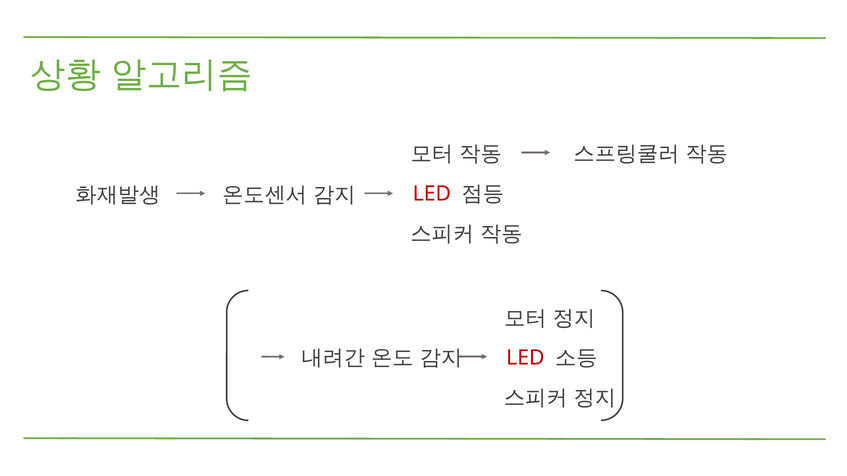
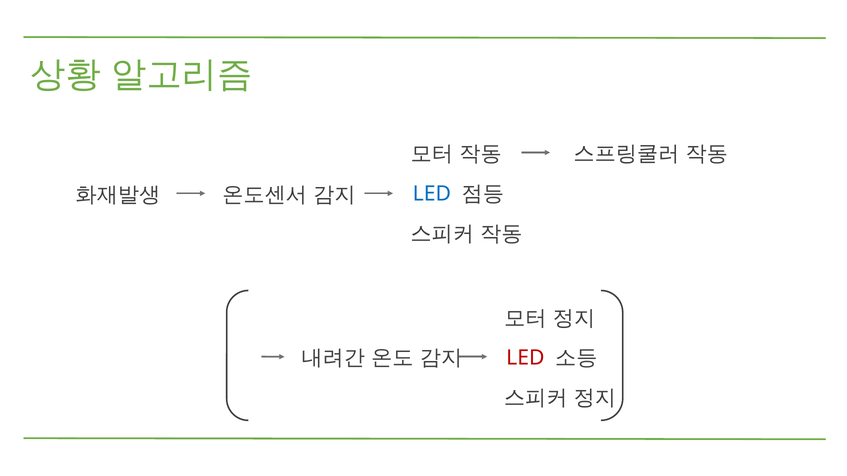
LED colour: red -> blue (432, 194)
